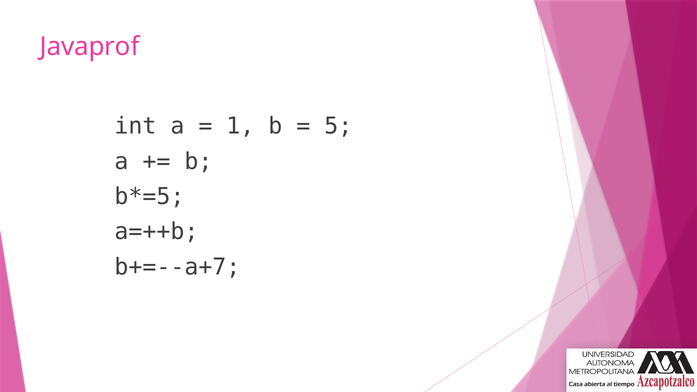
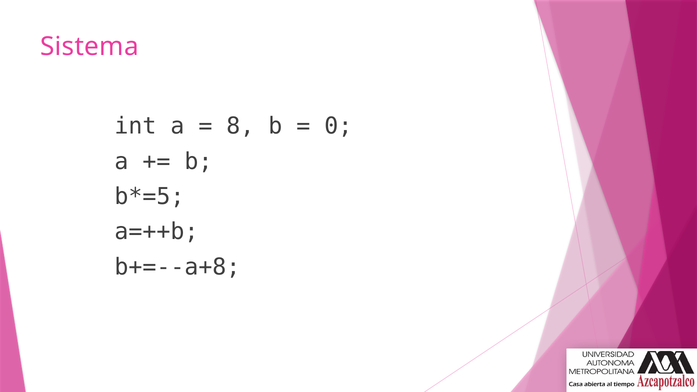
Javaprof: Javaprof -> Sistema (89, 46)
1: 1 -> 8 (240, 126)
5: 5 -> 0 (338, 126)
b+=--a+7: b+=--a+7 -> b+=--a+8 (177, 267)
